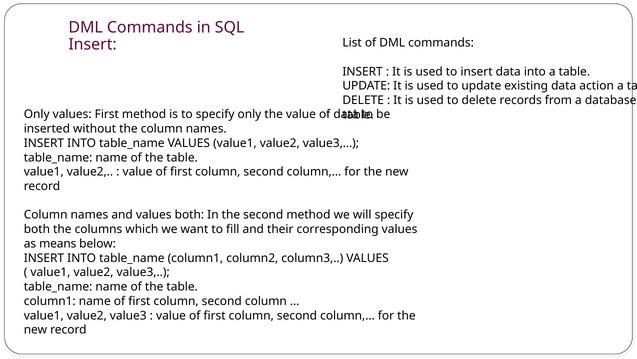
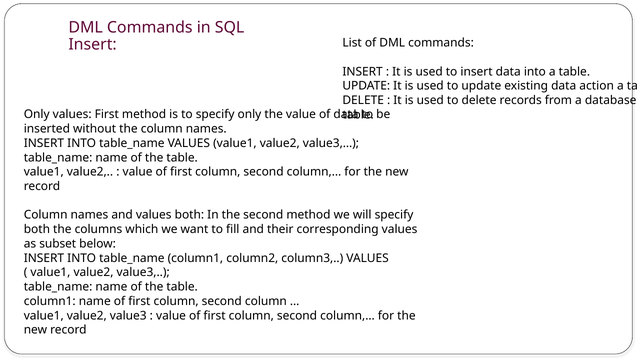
means: means -> subset (58, 243)
